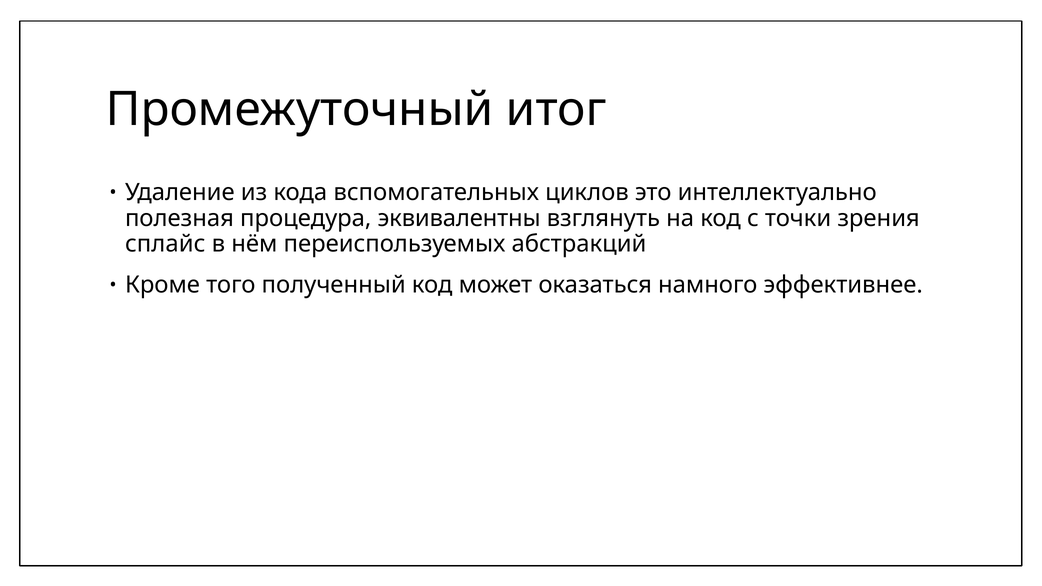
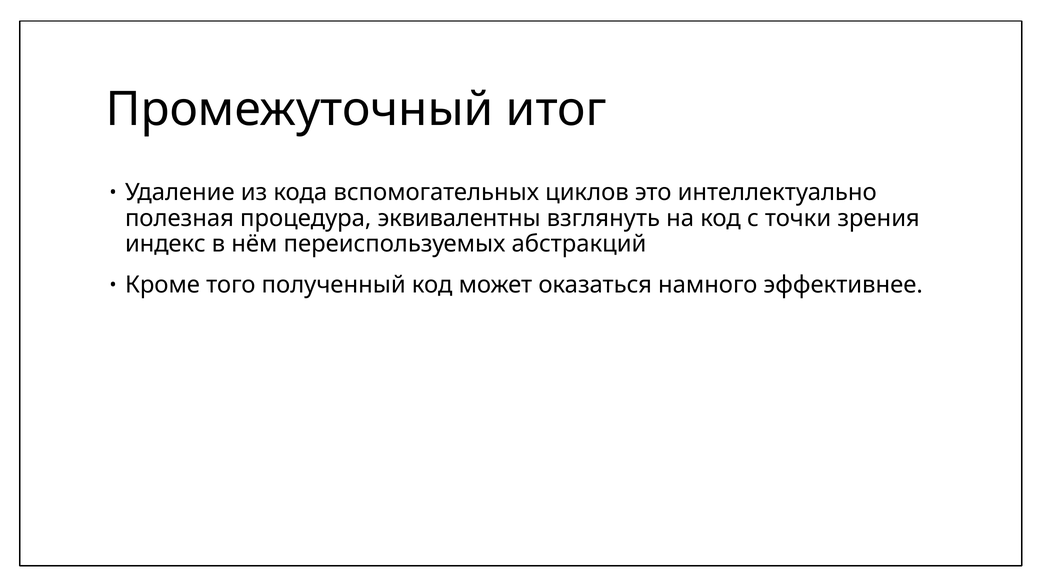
сплайс: сплайс -> индекс (165, 244)
